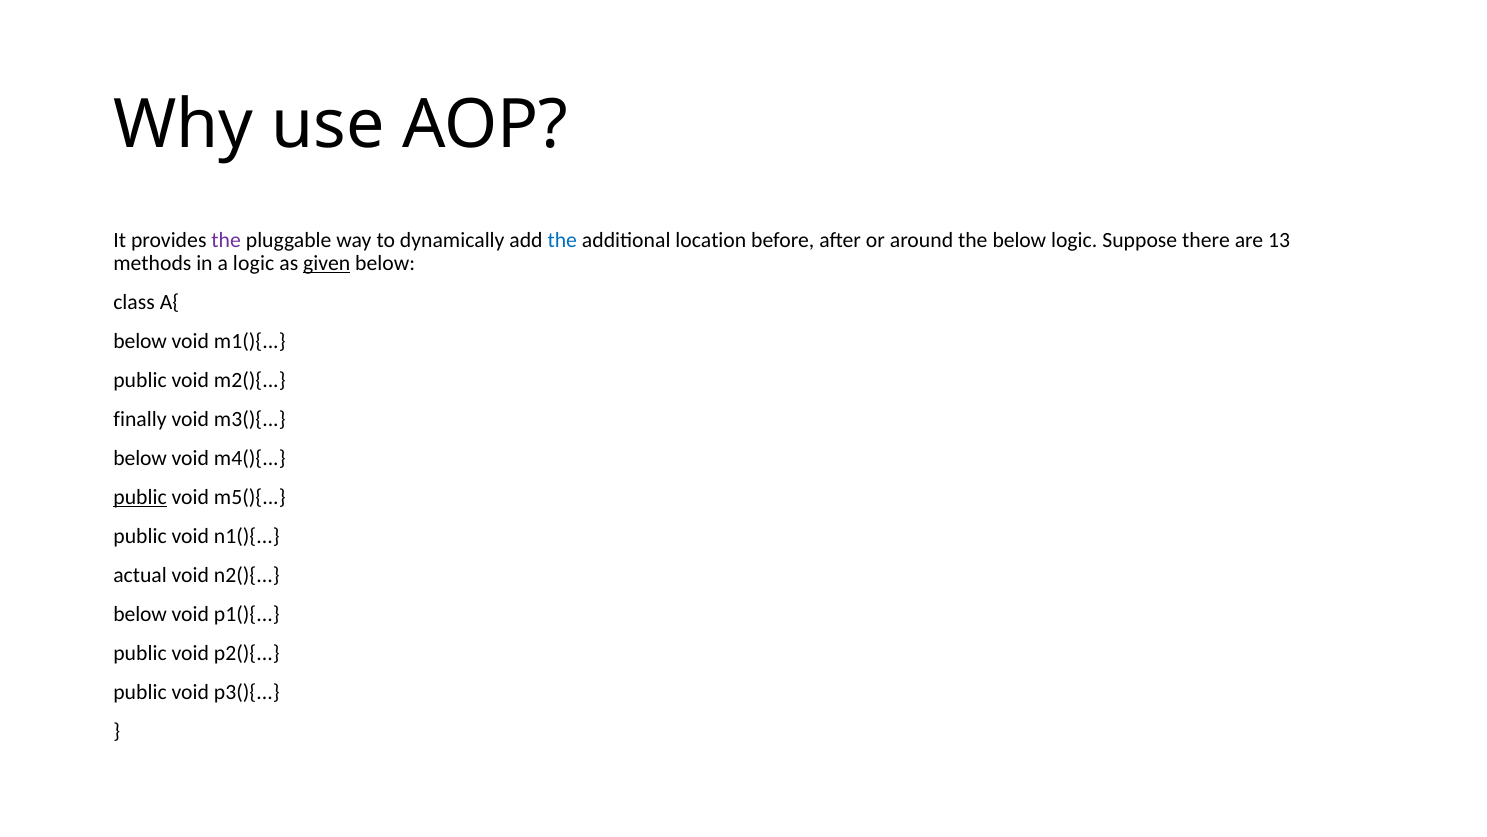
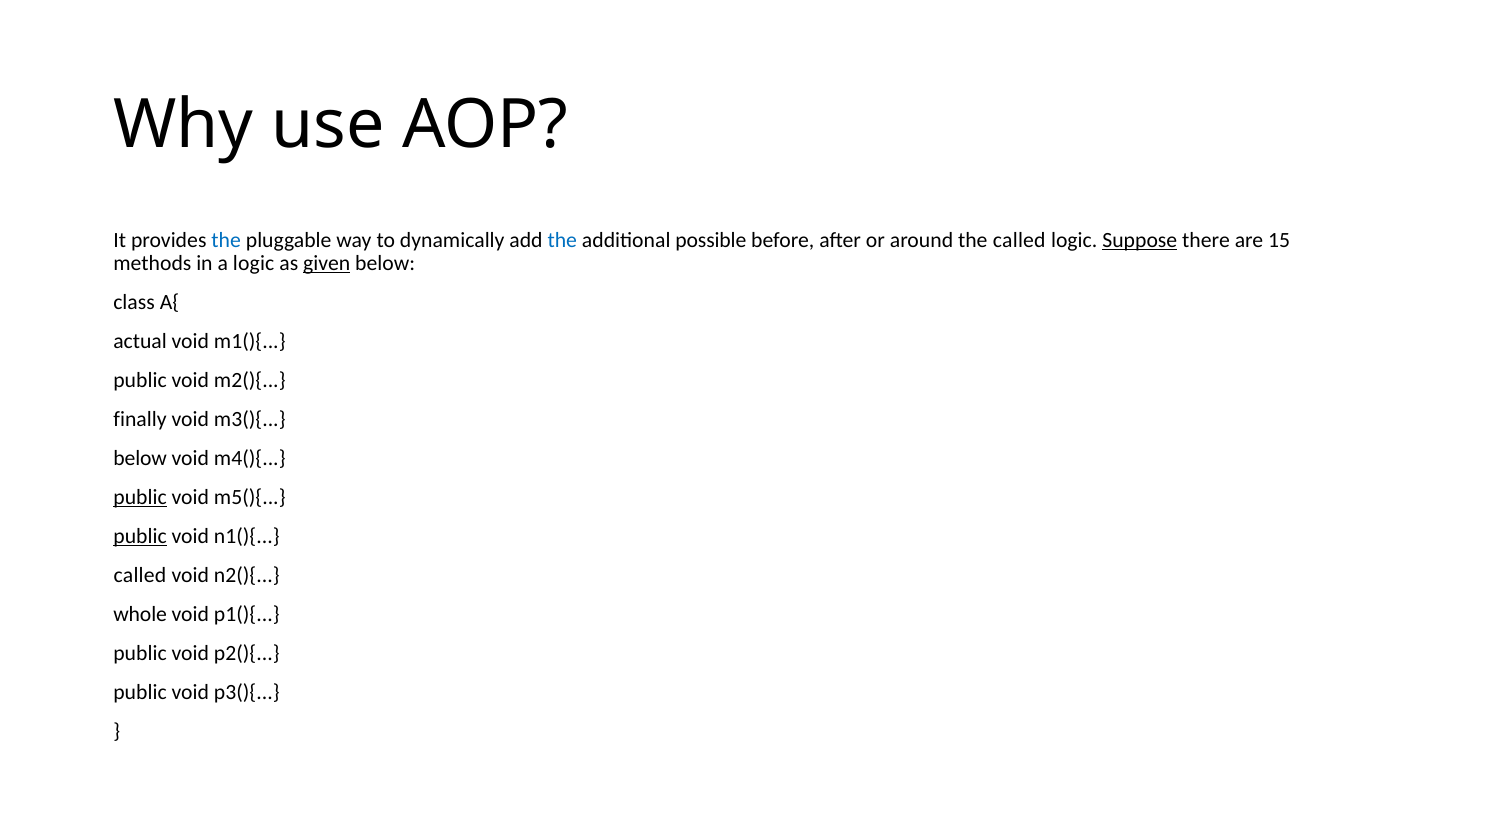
the colour: purple -> blue (226, 240)
location: location -> possible (711, 240)
the below: below -> called (1019, 240)
Suppose underline: none -> present (1140, 240)
13: 13 -> 15 (1279, 240)
below: below -> actual (140, 341)
public underline: none -> present (140, 536)
actual: actual -> called (140, 575)
below: below -> whole (140, 614)
